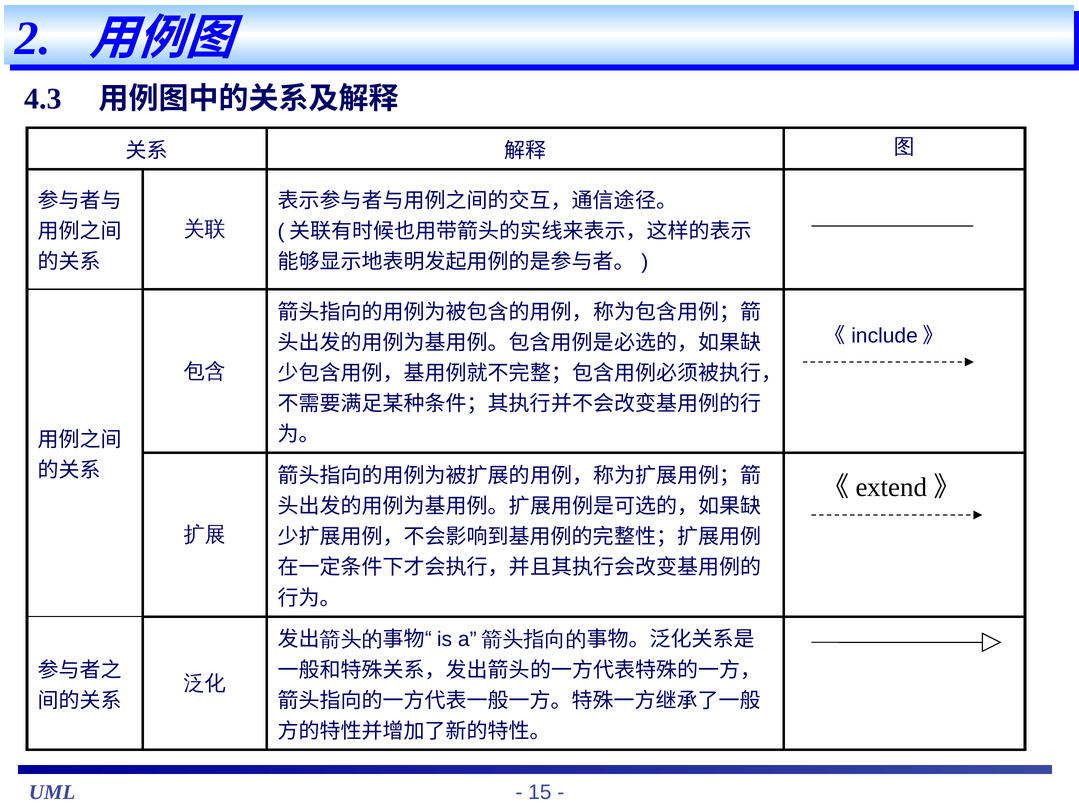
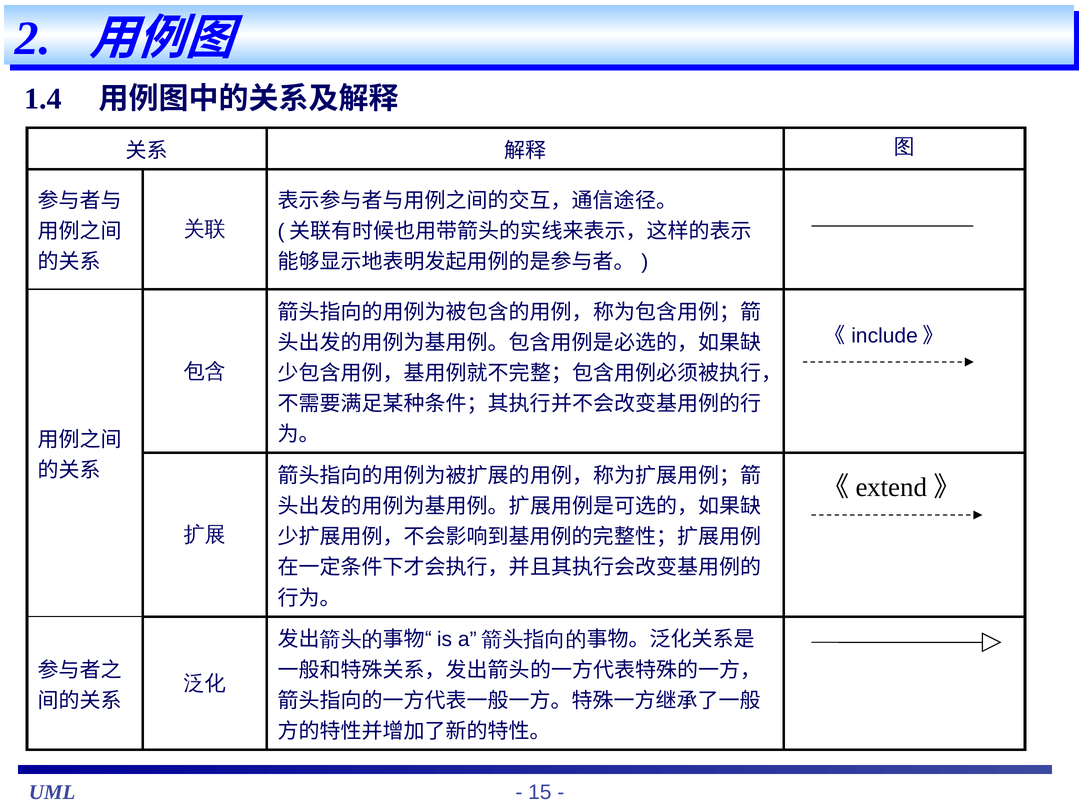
4.3: 4.3 -> 1.4 (43, 99)
